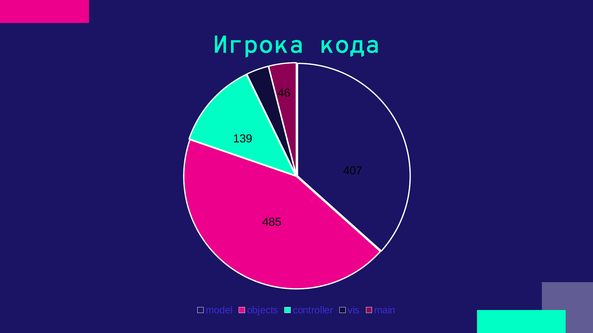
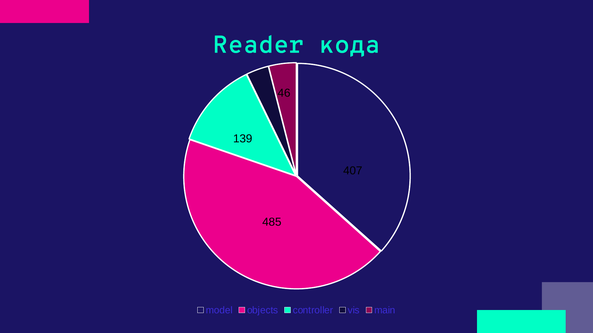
Игрока: Игрока -> Reader (258, 45)
